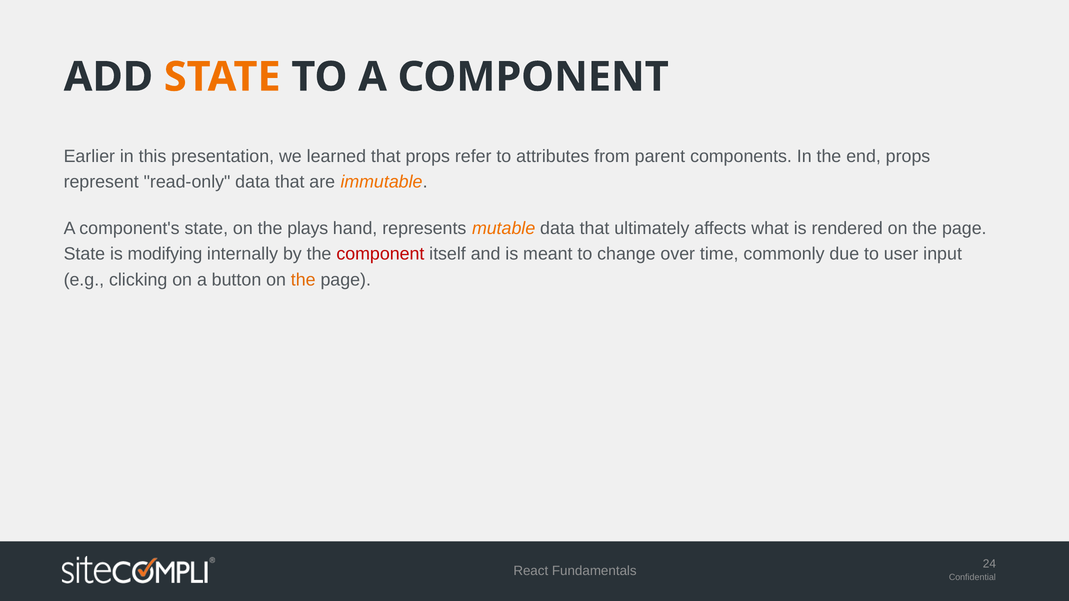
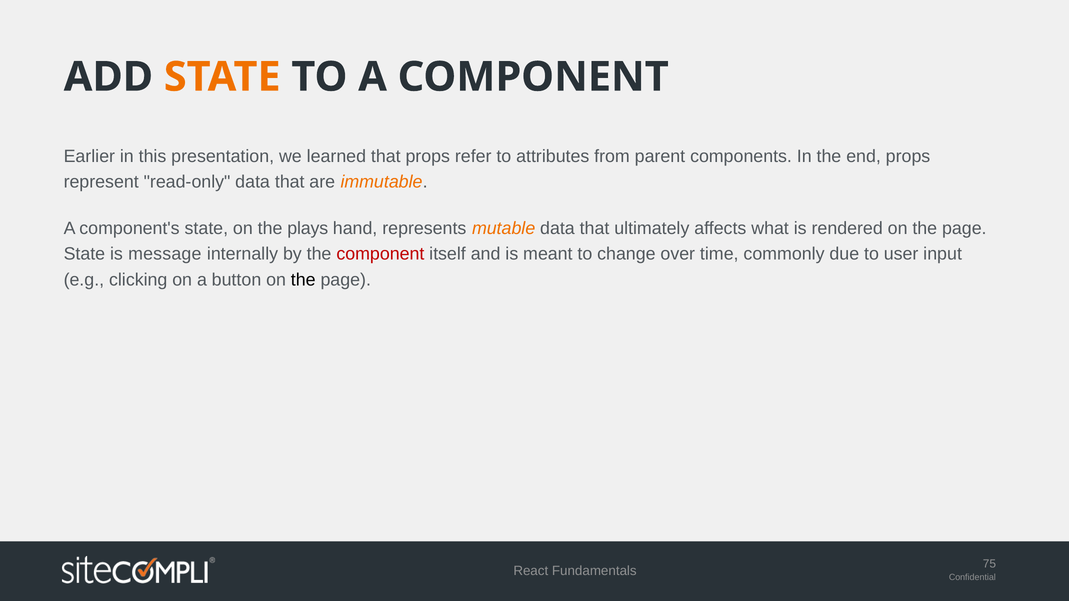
modifying: modifying -> message (165, 254)
the colour: orange -> black (303, 280)
24: 24 -> 75 (989, 564)
